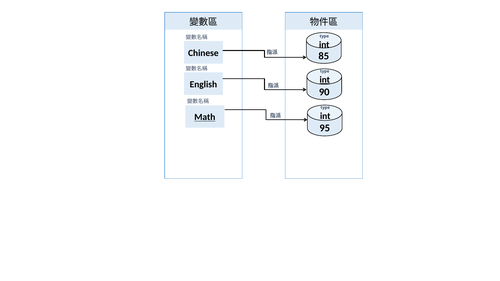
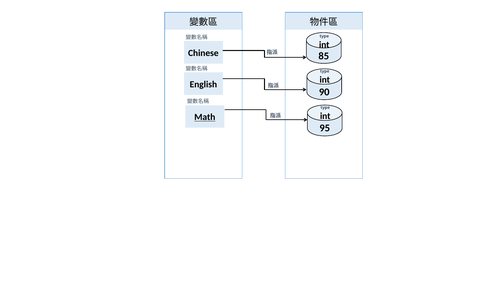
int underline: present -> none (325, 80)
